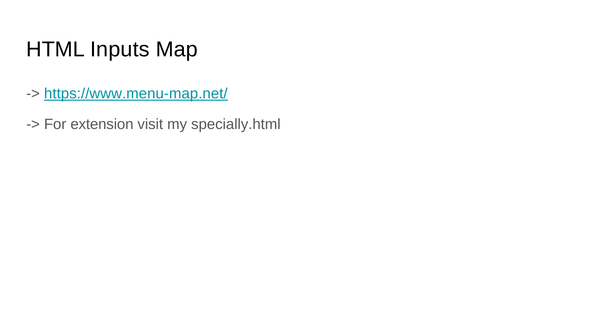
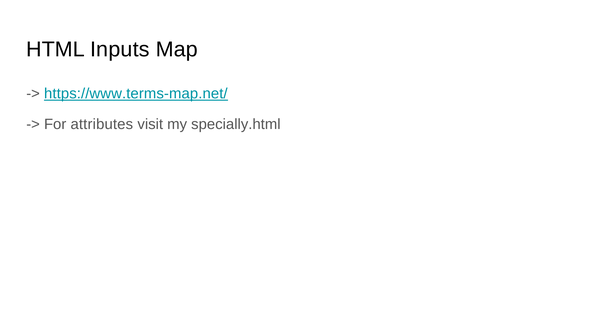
https://www.menu-map.net/: https://www.menu-map.net/ -> https://www.terms-map.net/ (136, 94)
extension: extension -> attributes (102, 124)
